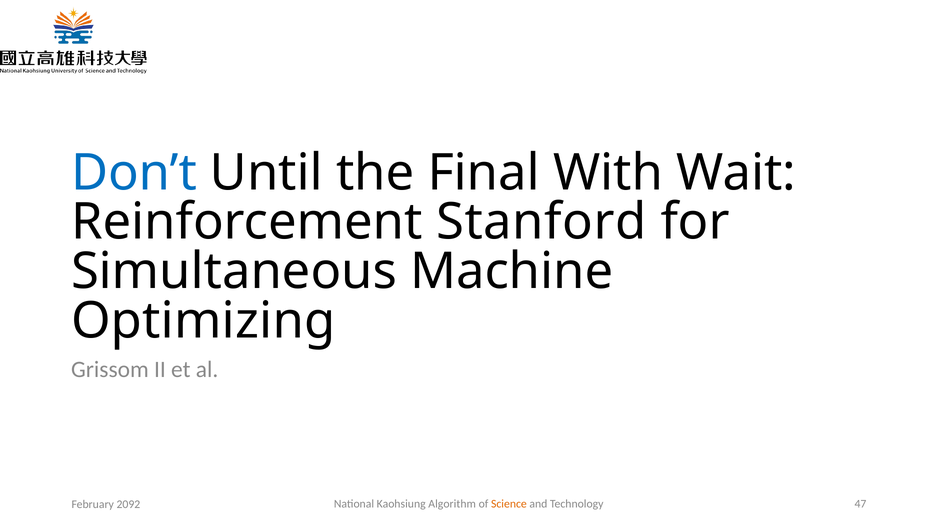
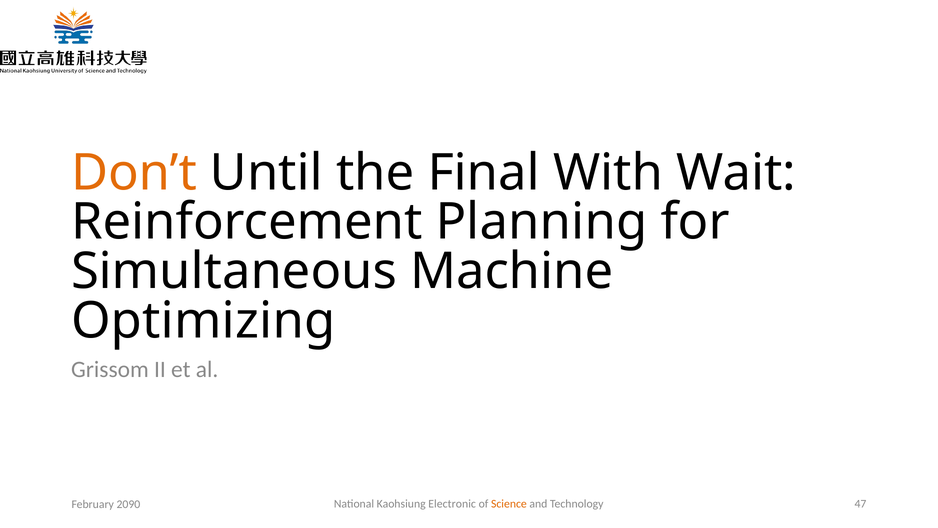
Don’t colour: blue -> orange (134, 173)
Stanford: Stanford -> Planning (541, 222)
Algorithm: Algorithm -> Electronic (452, 504)
2092: 2092 -> 2090 (128, 504)
